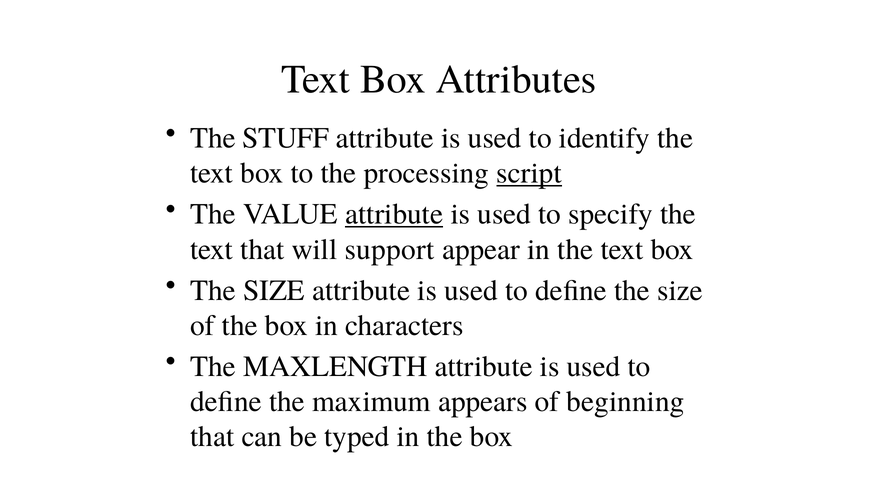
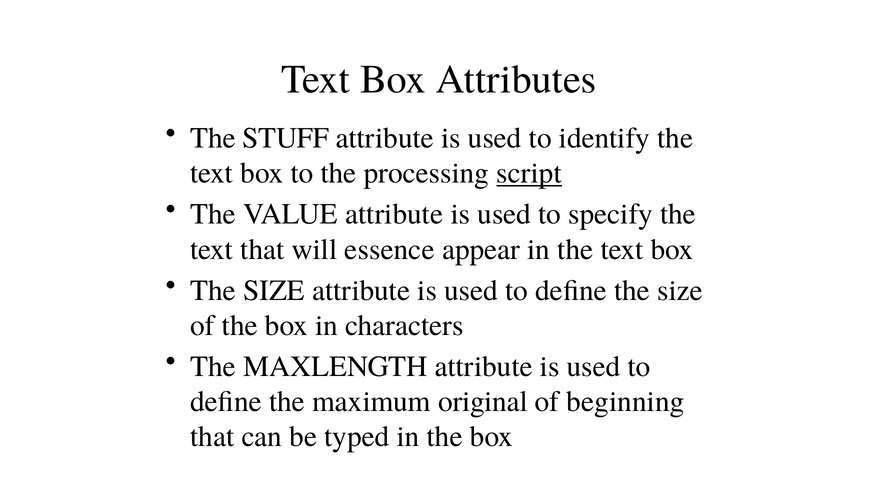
attribute underline: present -> none (394, 214)
support: support -> essence (390, 249)
appears: appears -> original (483, 401)
